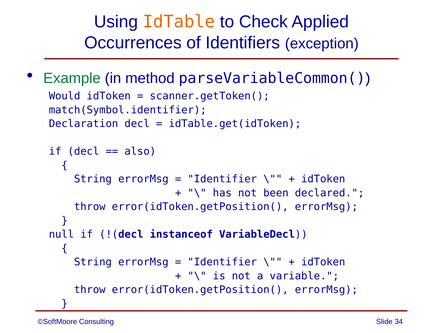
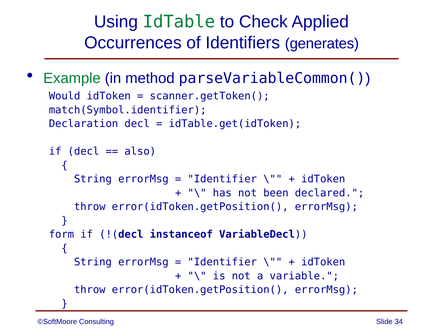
IdTable colour: orange -> green (179, 22)
exception: exception -> generates (322, 43)
null: null -> form (61, 234)
